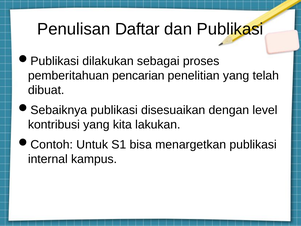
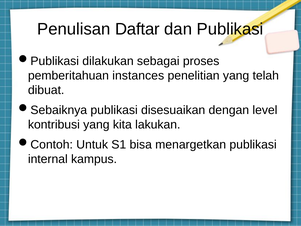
pencarian: pencarian -> instances (138, 75)
